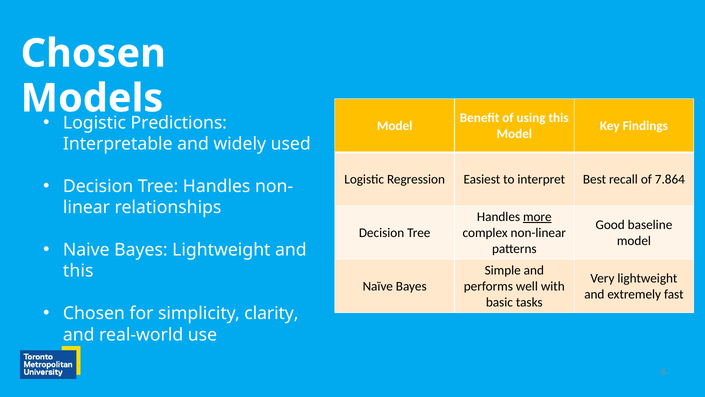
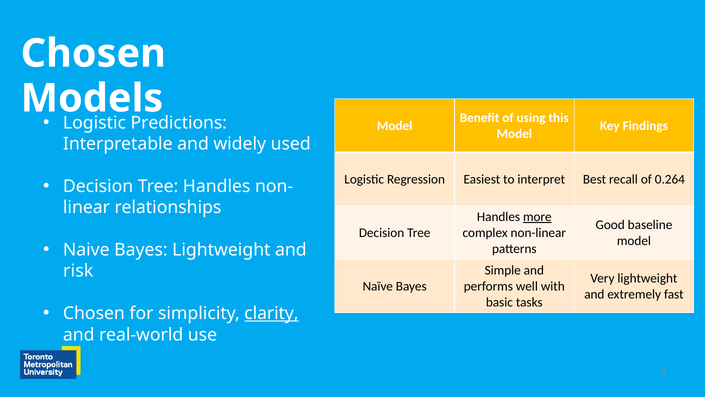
7.864: 7.864 -> 0.264 (670, 179)
this: this -> risk (78, 271)
clarity underline: none -> present (271, 313)
